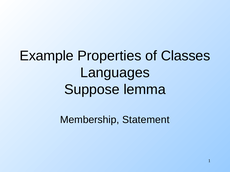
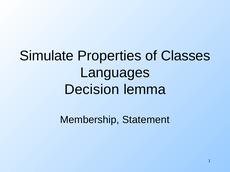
Example: Example -> Simulate (47, 56)
Suppose: Suppose -> Decision (92, 90)
